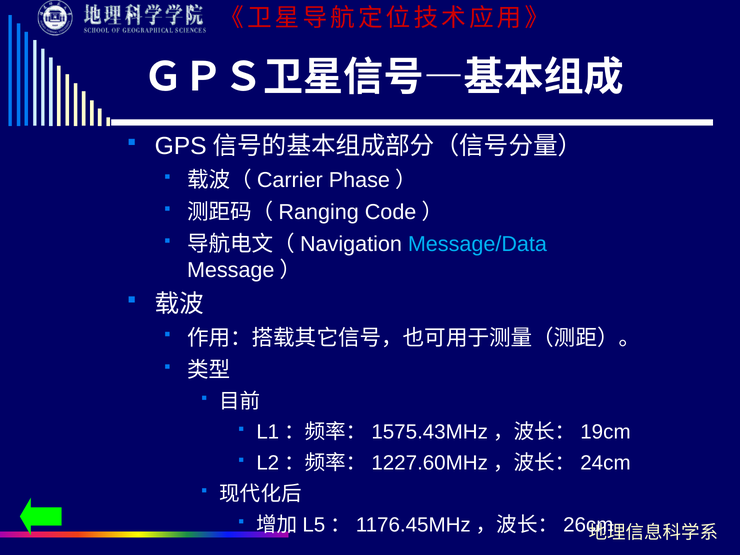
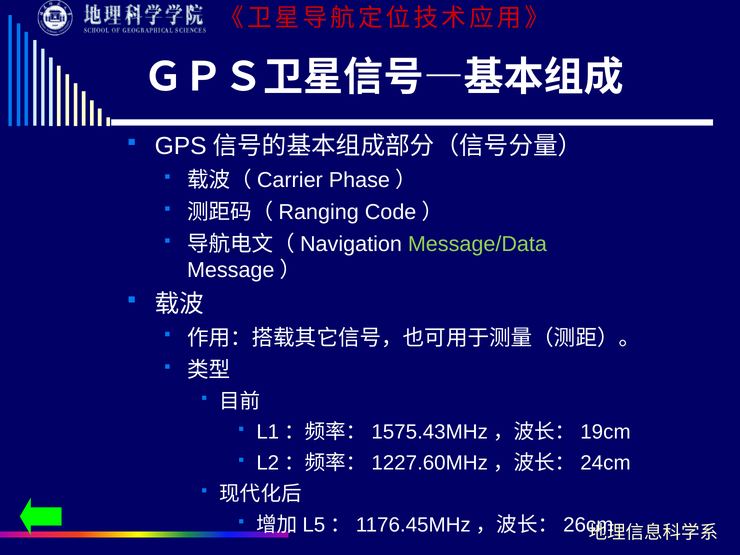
Message/Data colour: light blue -> light green (477, 244)
